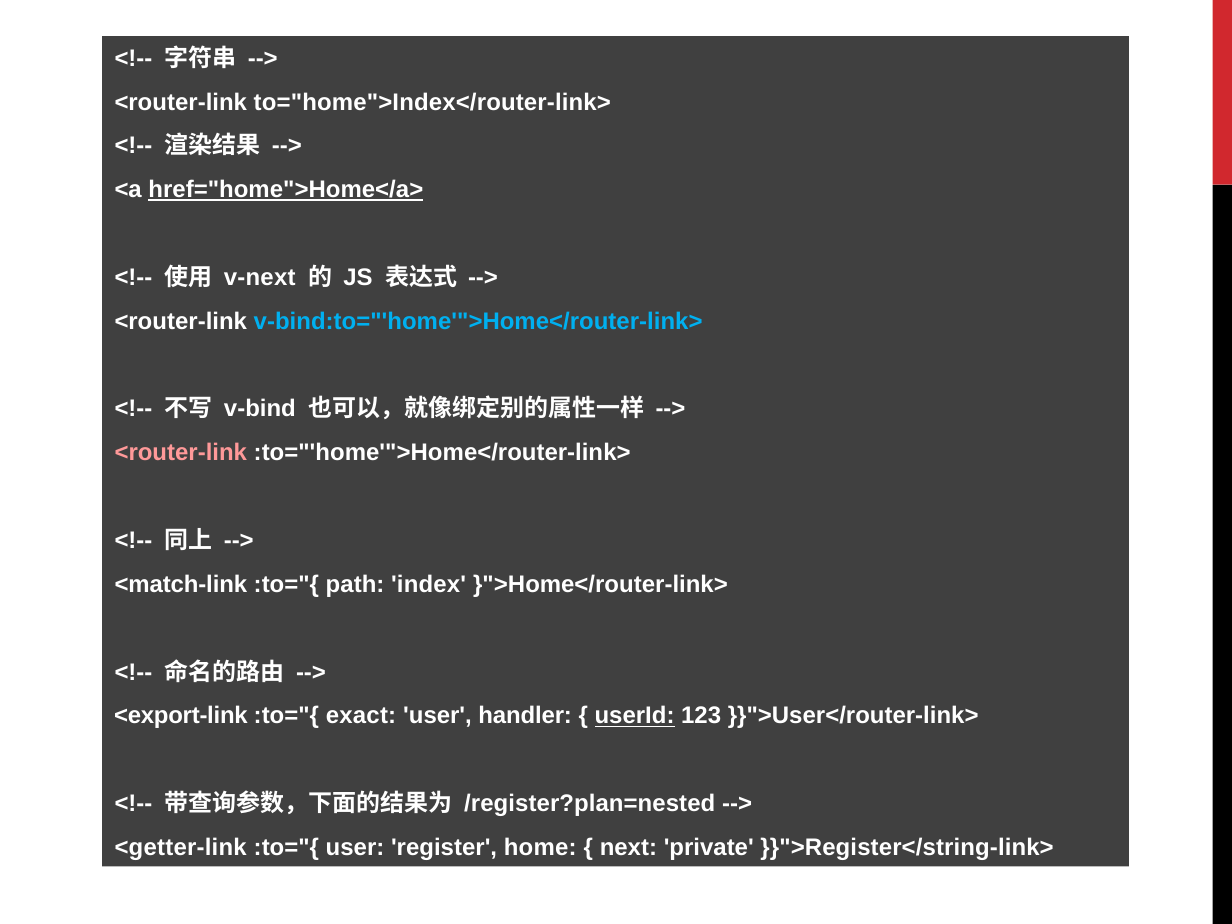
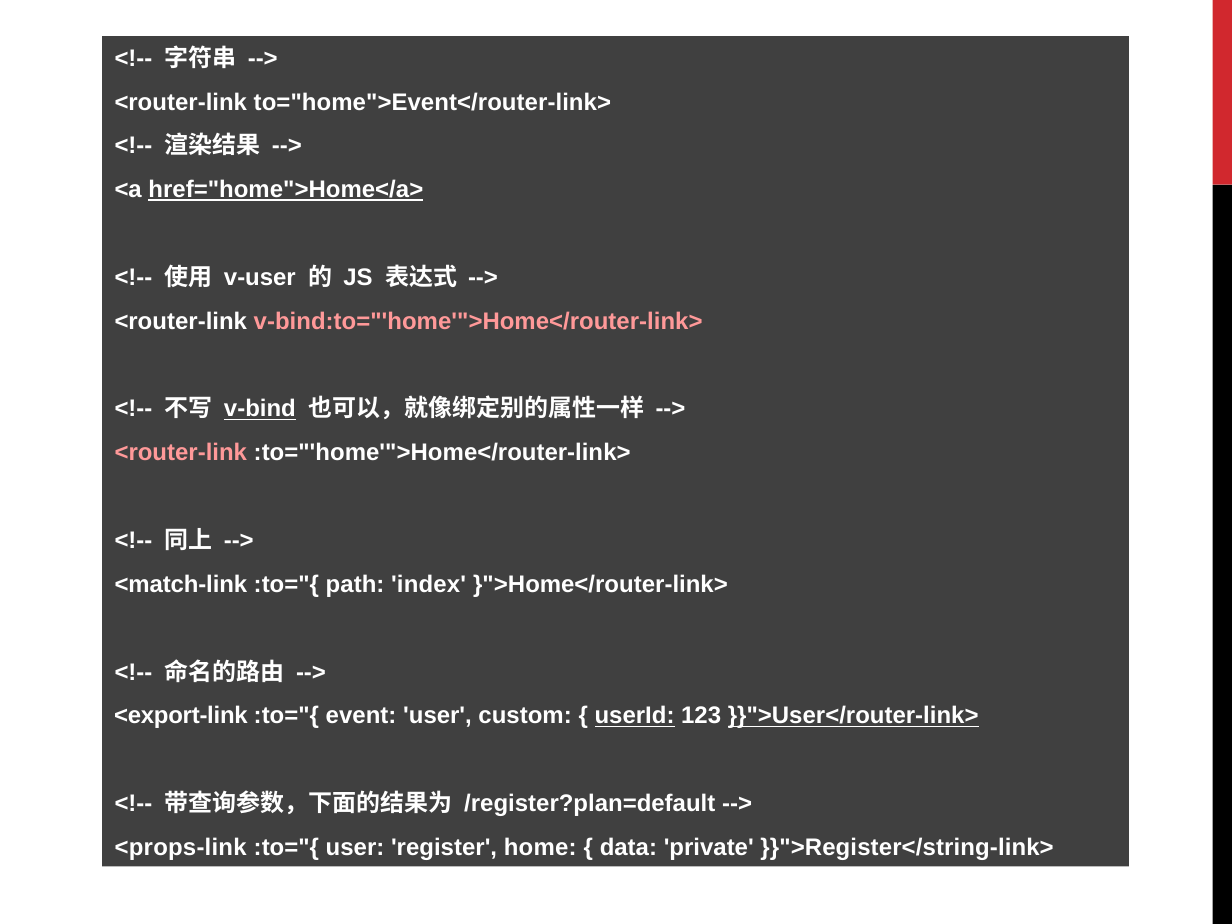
to="home">Index</router-link>: to="home">Index</router-link> -> to="home">Event</router-link> (432, 102)
v-next: v-next -> v-user (260, 277)
v-bind:to="'home'">Home</router-link> colour: light blue -> pink (478, 321)
v-bind underline: none -> present (260, 409)
exact: exact -> event (361, 716)
handler: handler -> custom (525, 716)
}}">User</router-link> underline: none -> present (853, 716)
/register?plan=nested: /register?plan=nested -> /register?plan=default (590, 804)
<getter-link: <getter-link -> <props-link (181, 848)
next: next -> data (628, 848)
